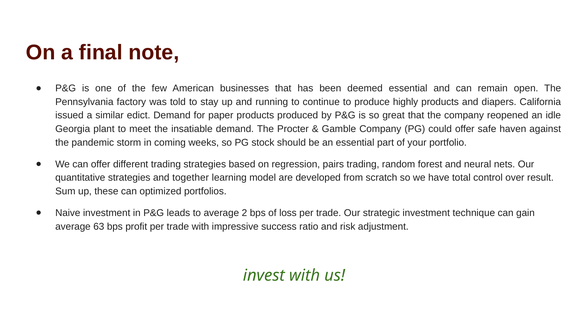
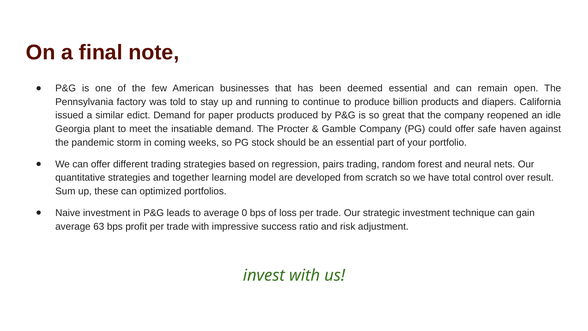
highly: highly -> billion (405, 102)
2: 2 -> 0 (244, 213)
